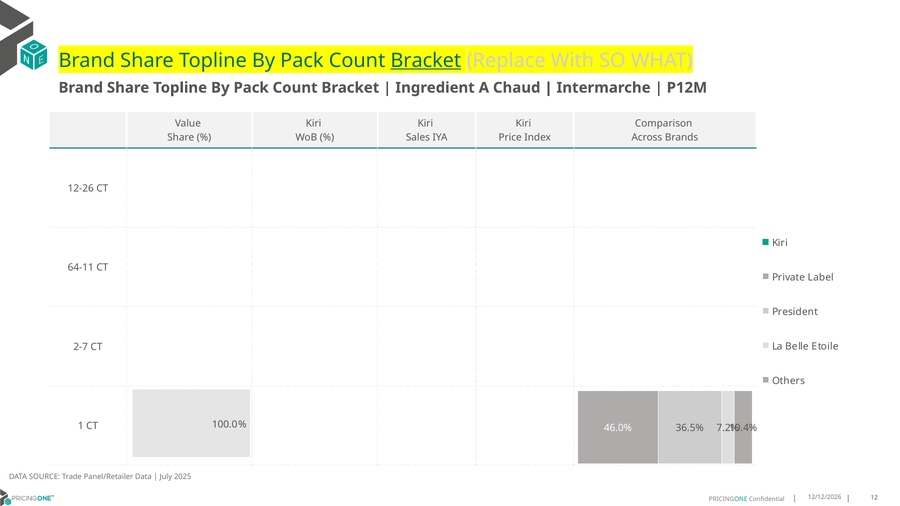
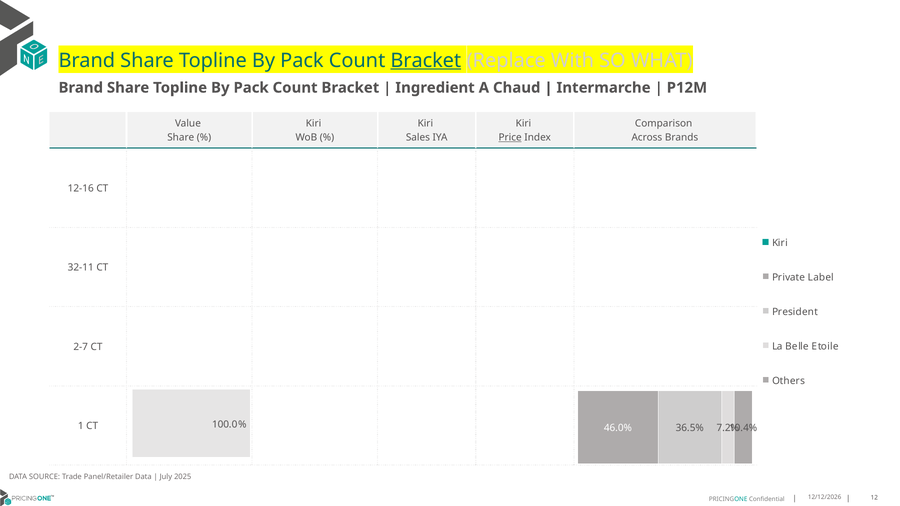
Price underline: none -> present (510, 137)
12-26: 12-26 -> 12-16 (81, 188)
64-11: 64-11 -> 32-11 (81, 268)
